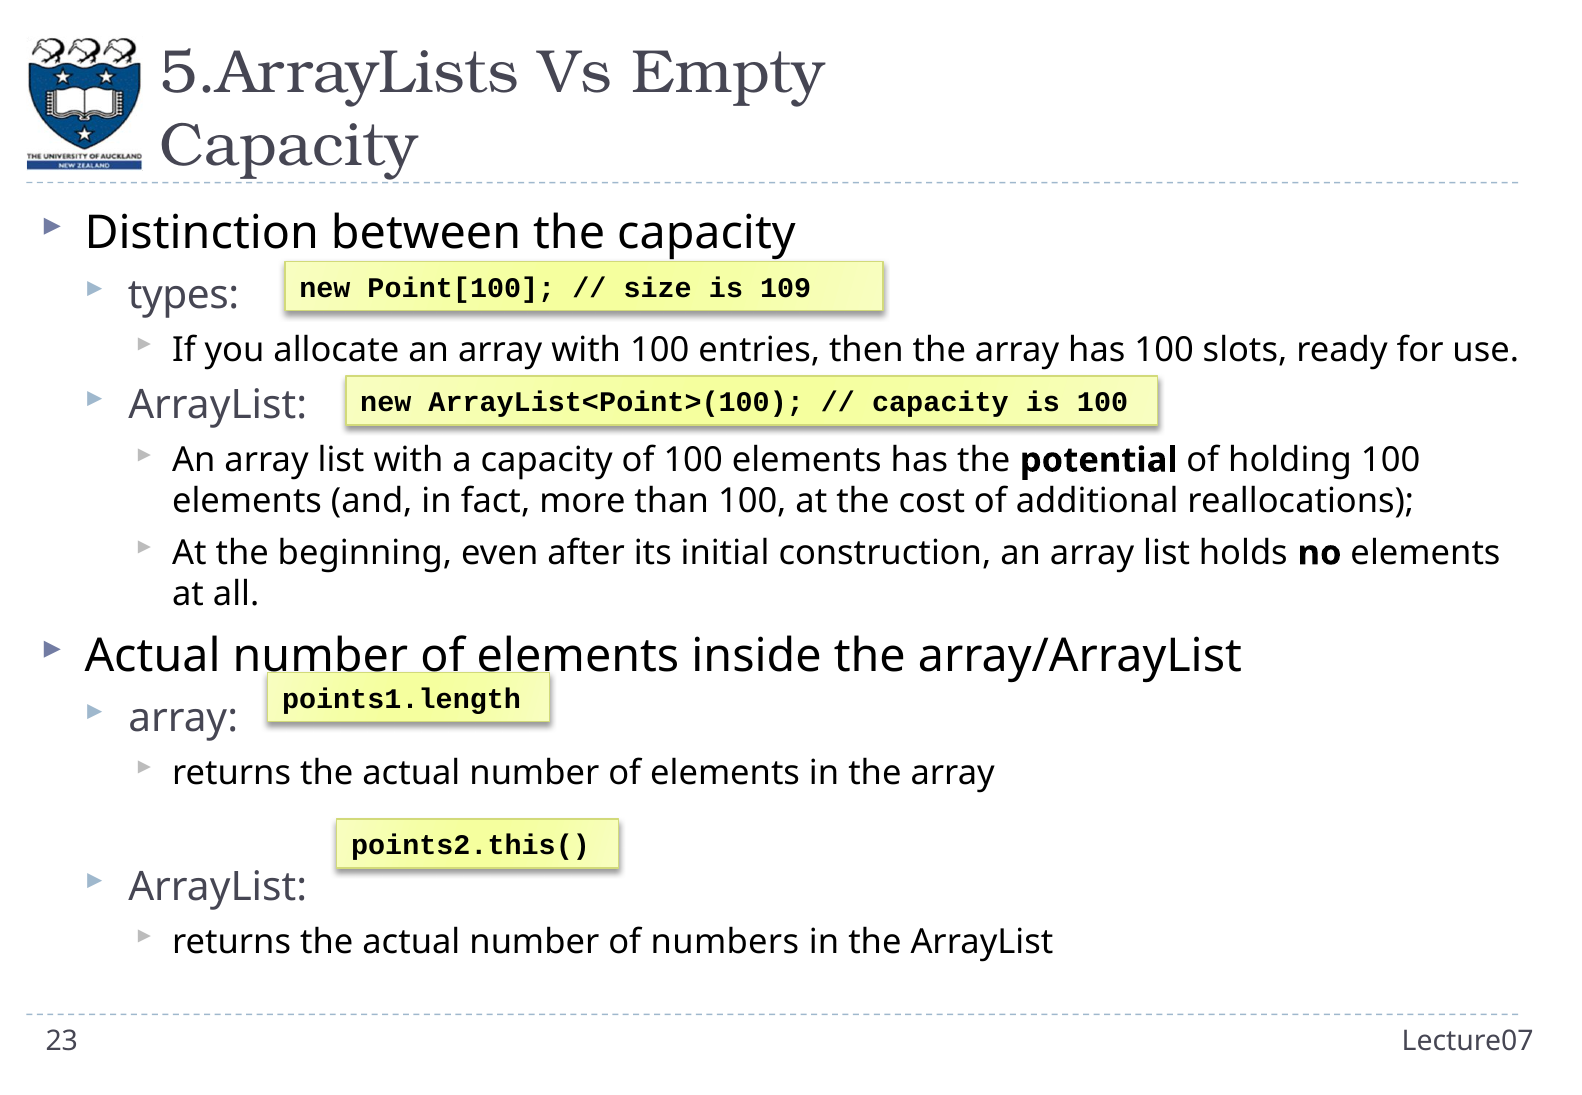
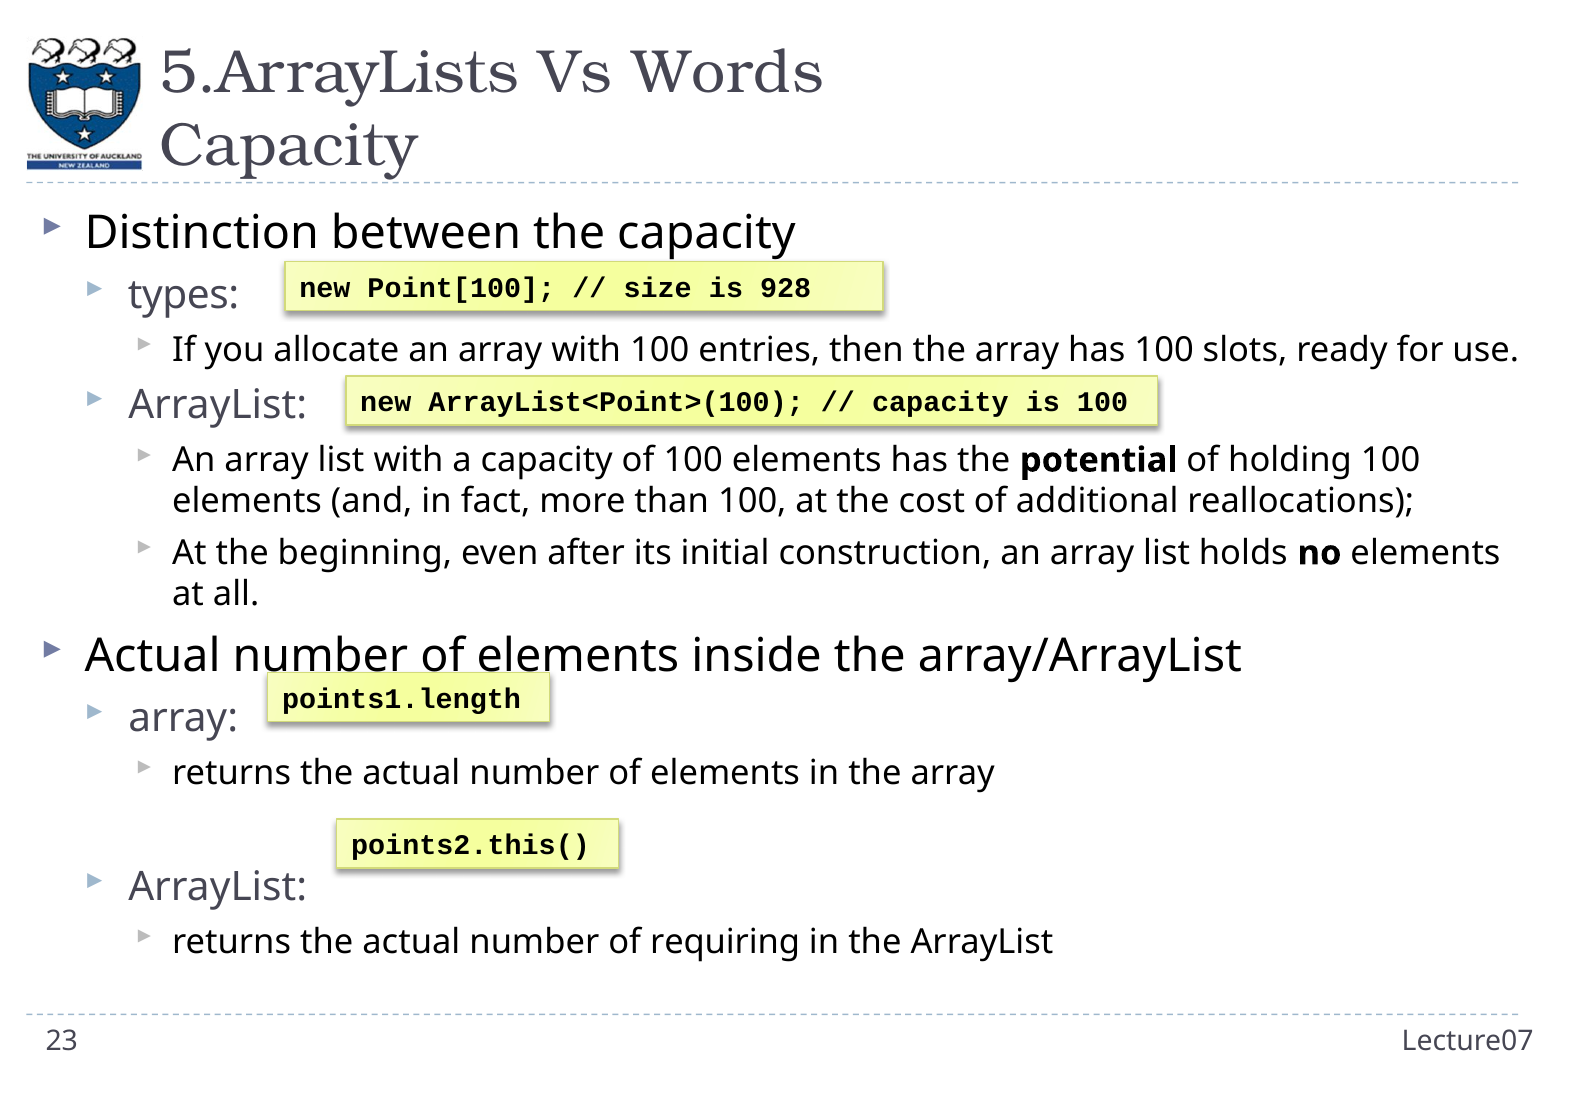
Empty: Empty -> Words (728, 72)
109: 109 -> 928 (786, 288)
numbers: numbers -> requiring (725, 942)
